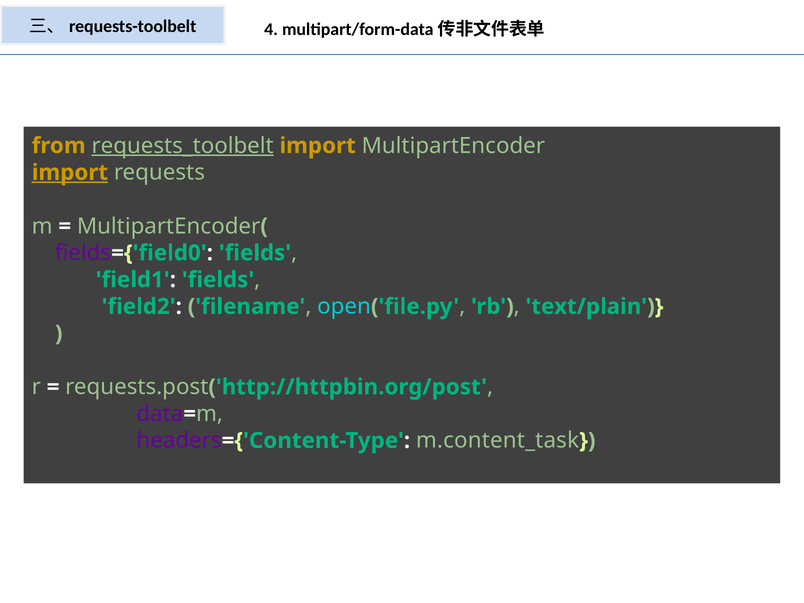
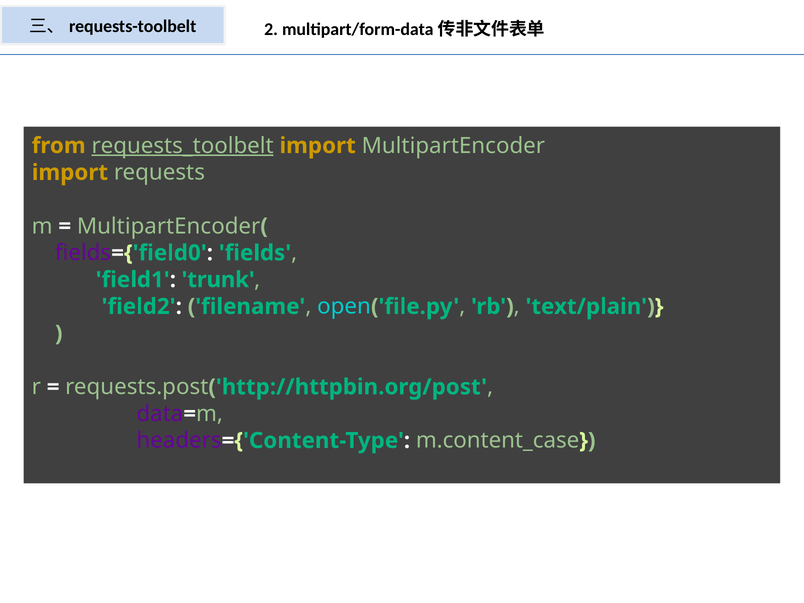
4: 4 -> 2 (271, 29)
import underline: present -> none (70, 173)
field1 fields: fields -> trunk (218, 280)
m.content_task: m.content_task -> m.content_case (498, 441)
